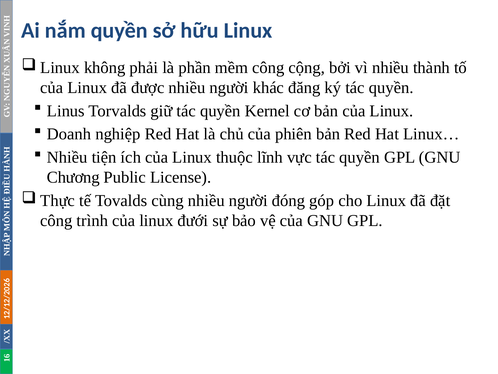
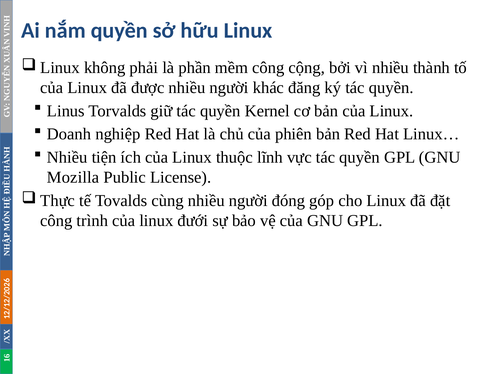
Chương: Chương -> Mozilla (73, 177)
